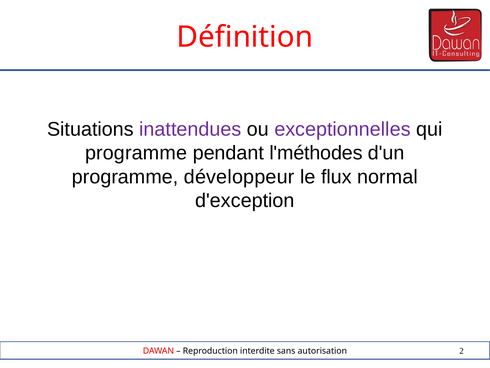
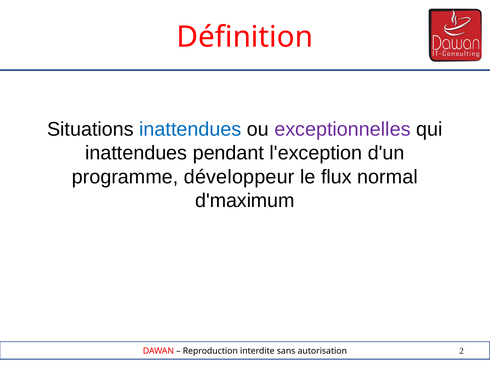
inattendues colour: purple -> blue (190, 129)
programme: programme -> inattendues (136, 153)
l'méthodes: l'méthodes -> l'exception (316, 153)
d'exception: d'exception -> d'maximum (245, 200)
